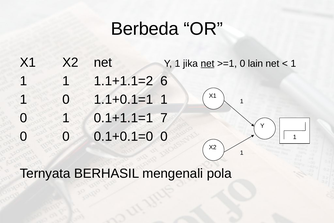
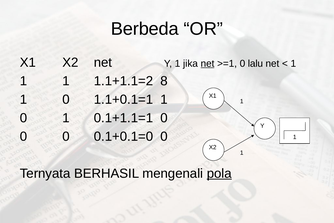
lain: lain -> lalu (255, 63)
6: 6 -> 8 (164, 81)
0.1+1.1=1 7: 7 -> 0 (164, 118)
pola underline: none -> present (219, 173)
